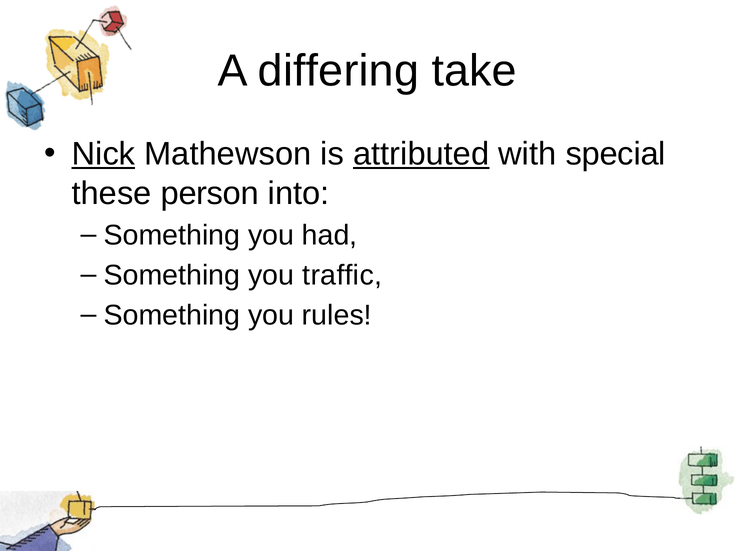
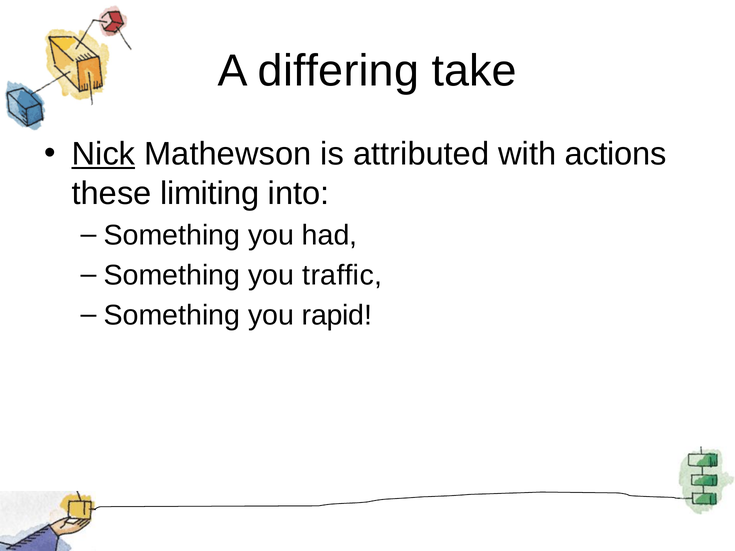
attributed underline: present -> none (421, 154)
special: special -> actions (616, 154)
person: person -> limiting (210, 193)
rules: rules -> rapid (337, 316)
